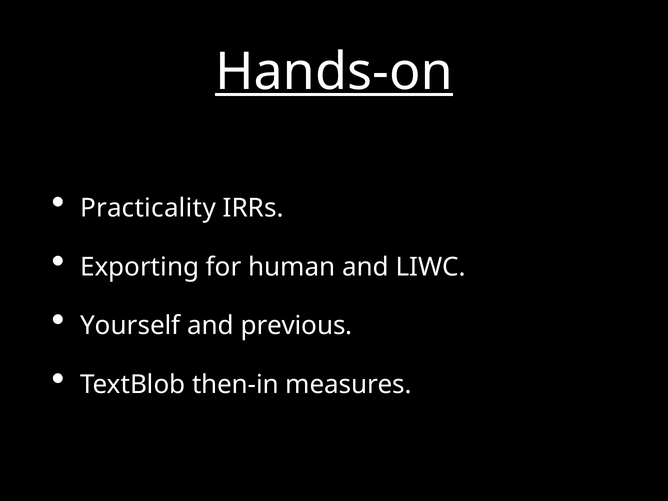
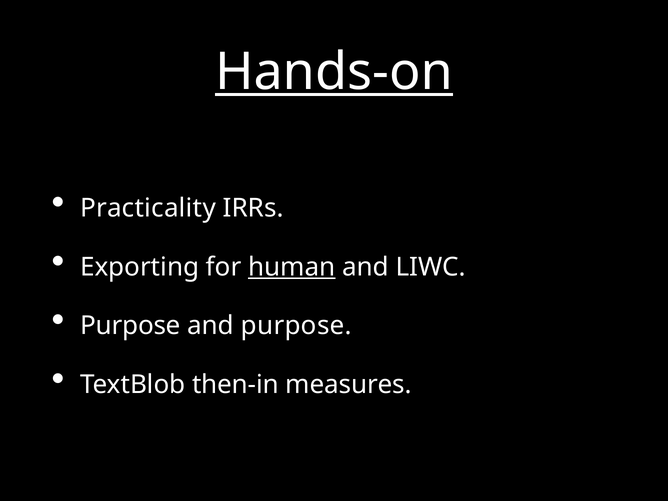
human underline: none -> present (292, 267)
Yourself: Yourself -> Purpose (130, 326)
and previous: previous -> purpose (296, 326)
